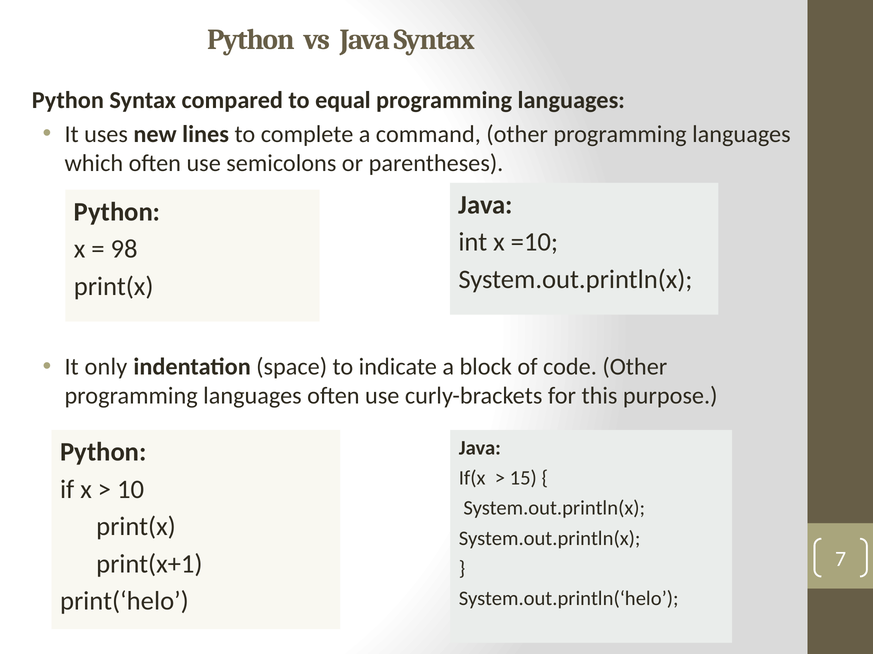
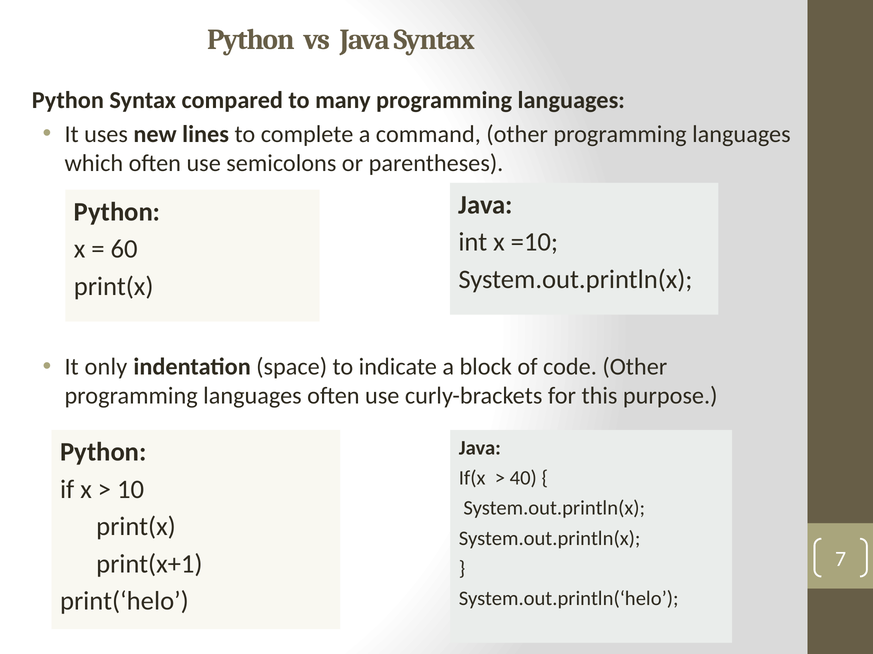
equal: equal -> many (343, 100)
98: 98 -> 60 (124, 249)
15: 15 -> 40 (523, 479)
